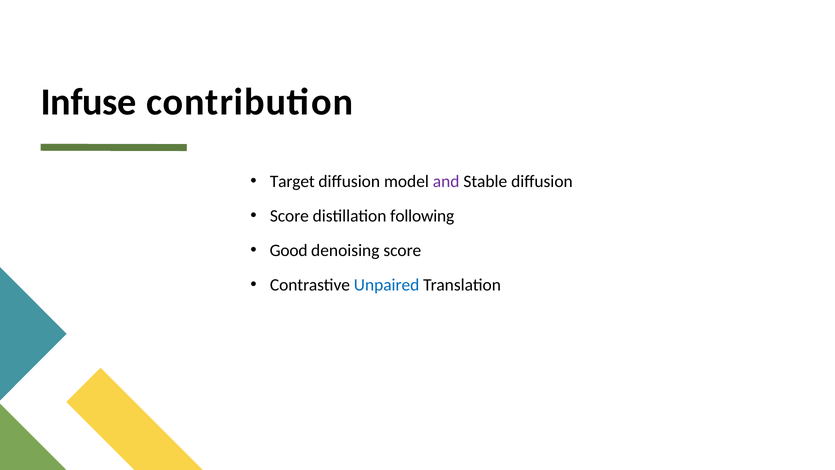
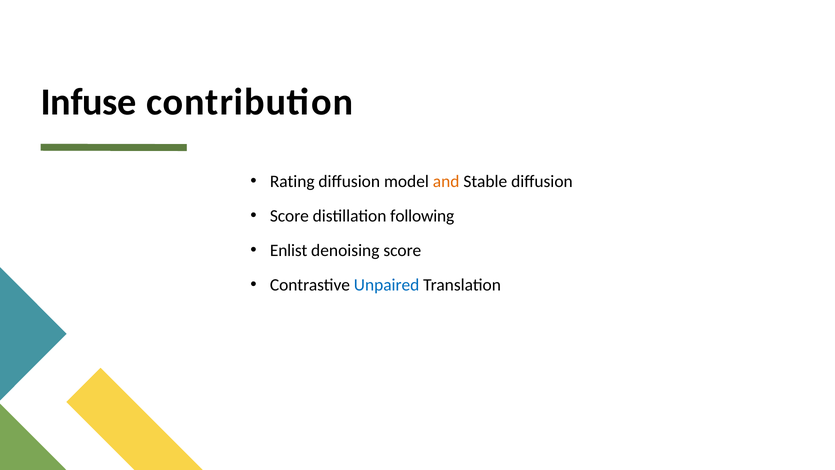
Target: Target -> Rating (292, 181)
and colour: purple -> orange (446, 181)
Good: Good -> Enlist (289, 250)
